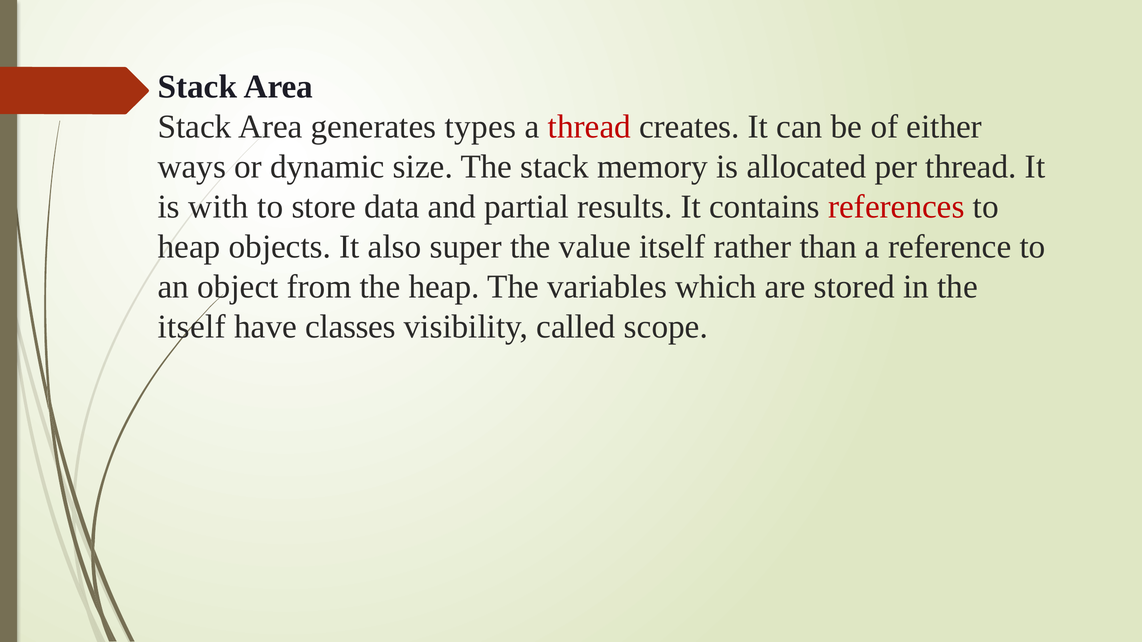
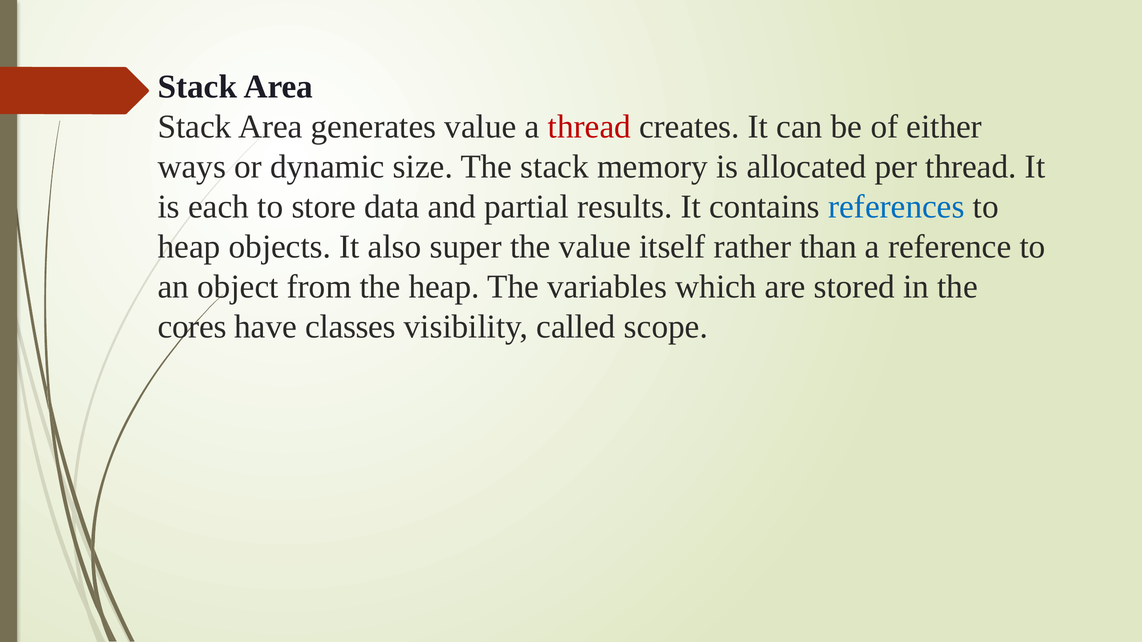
generates types: types -> value (481, 127)
with: with -> each (219, 207)
references colour: red -> blue (896, 207)
itself: itself -> cores (192, 327)
